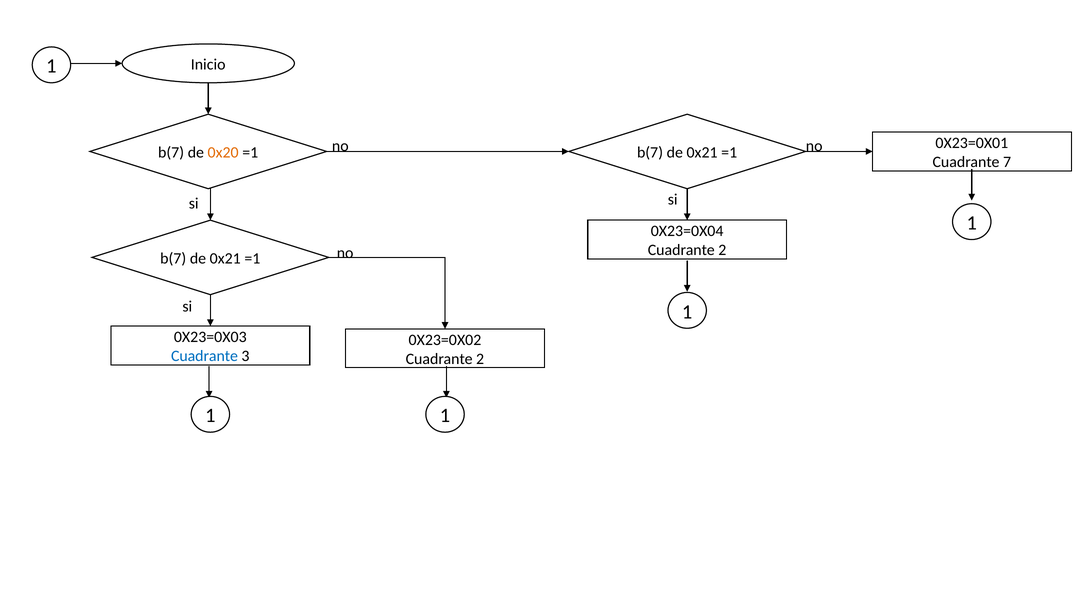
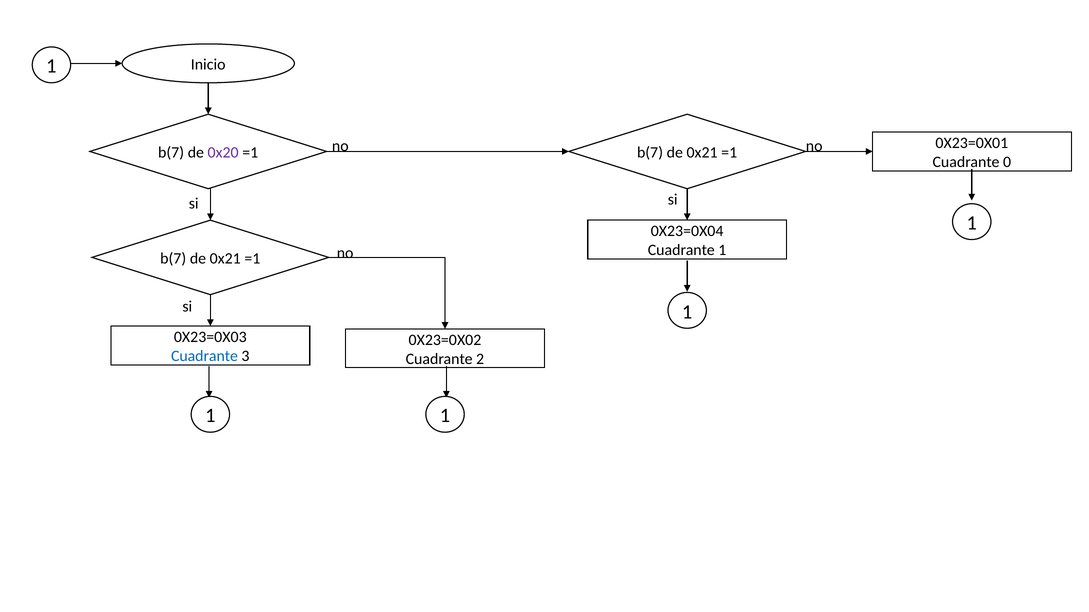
0x20 colour: orange -> purple (223, 153)
7: 7 -> 0 (1007, 162)
2: 2 -> 1 (722, 250)
